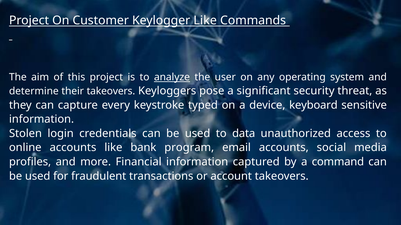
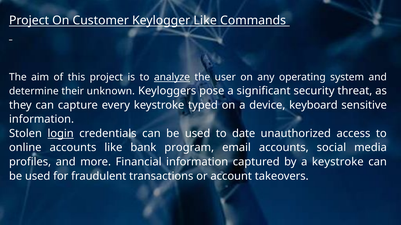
their takeovers: takeovers -> unknown (111, 91)
login underline: none -> present (61, 134)
data: data -> date (244, 134)
a command: command -> keystroke (338, 162)
